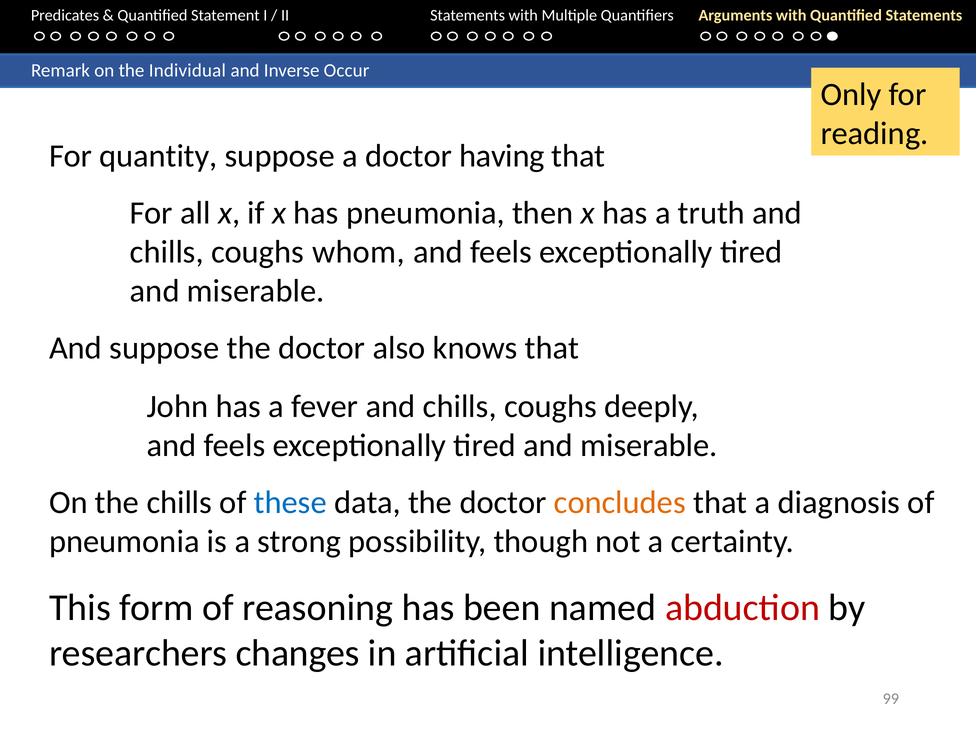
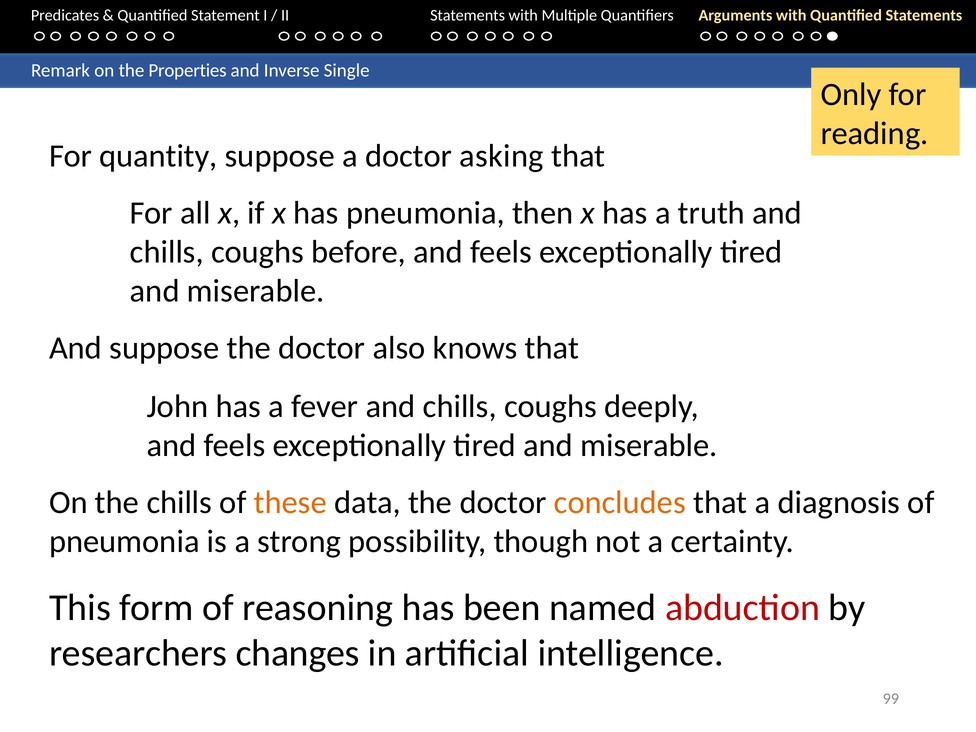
Individual: Individual -> Properties (188, 71)
Occur: Occur -> Single (347, 71)
having: having -> asking (502, 156)
whom: whom -> before (359, 252)
these colour: blue -> orange (290, 502)
